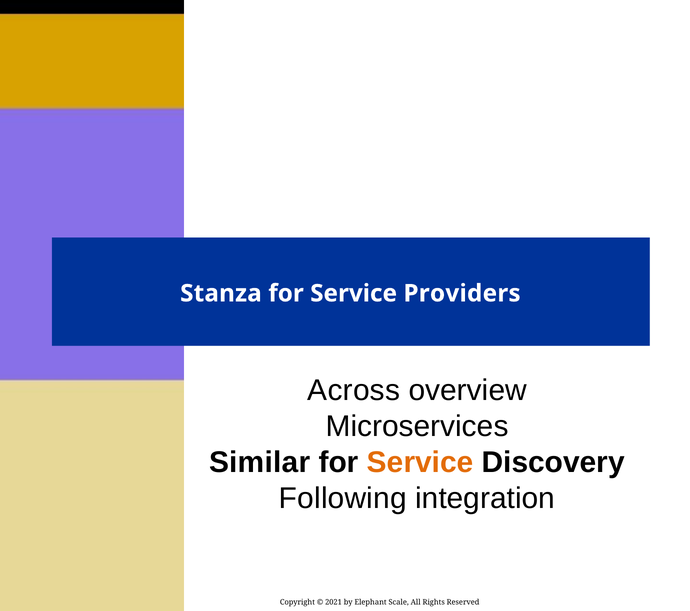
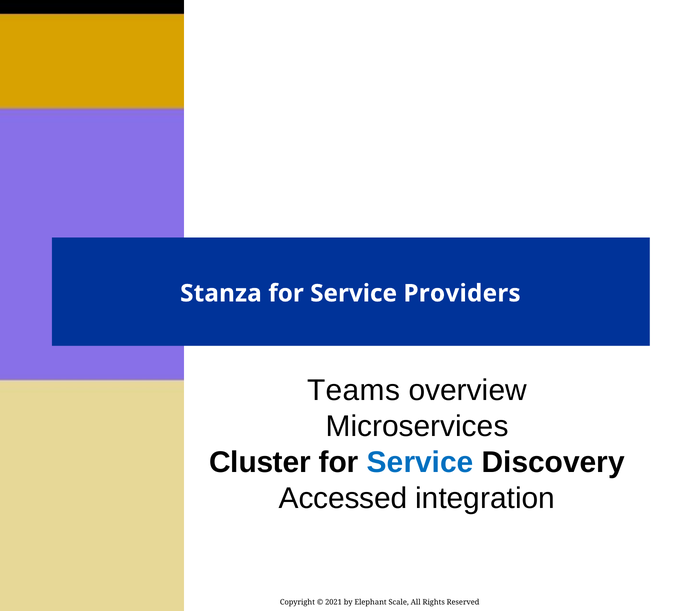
Across: Across -> Teams (354, 390)
Similar: Similar -> Cluster (260, 462)
Service colour: orange -> blue (420, 462)
Following: Following -> Accessed (343, 498)
